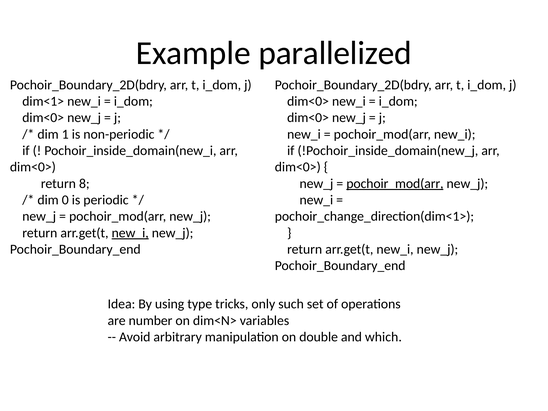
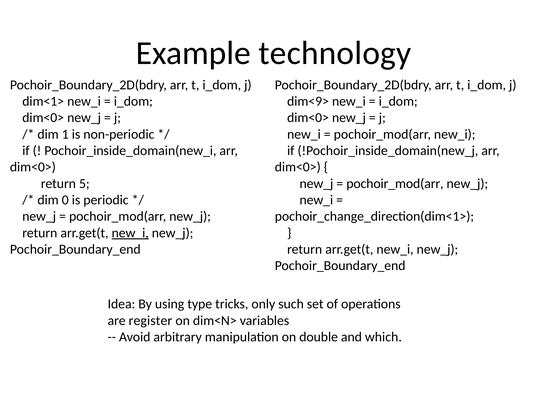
parallelized: parallelized -> technology (335, 53)
dim<0>: dim<0> -> dim<9> (308, 101)
8: 8 -> 5 (84, 184)
pochoir_mod(arr underline: present -> none (395, 184)
number: number -> register (150, 321)
